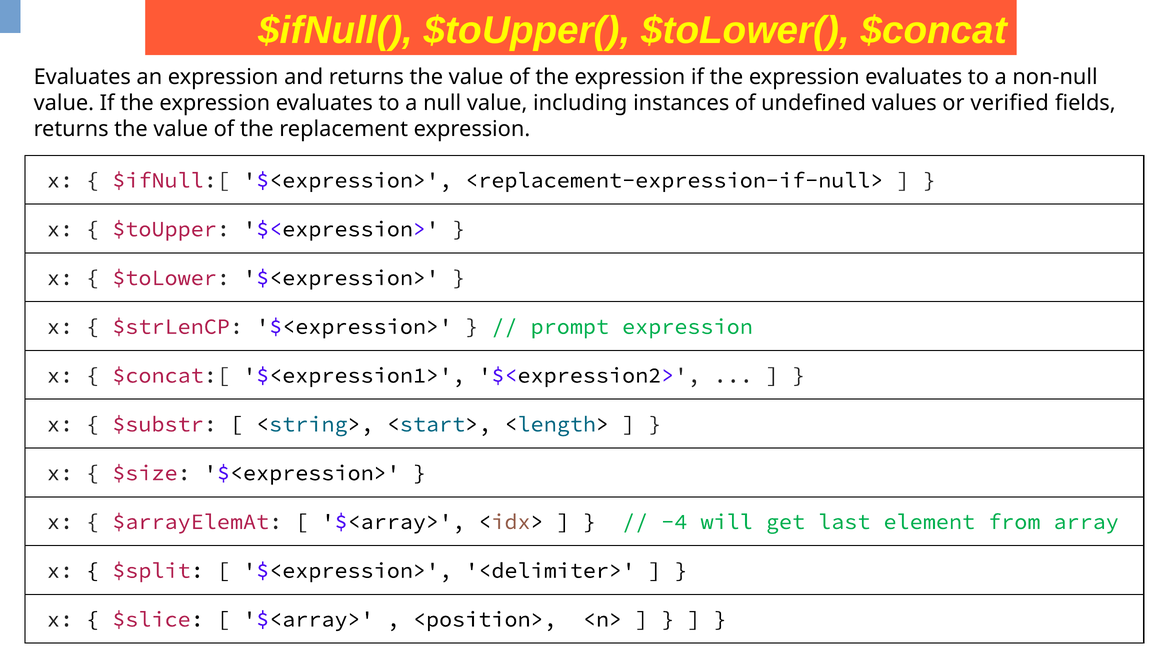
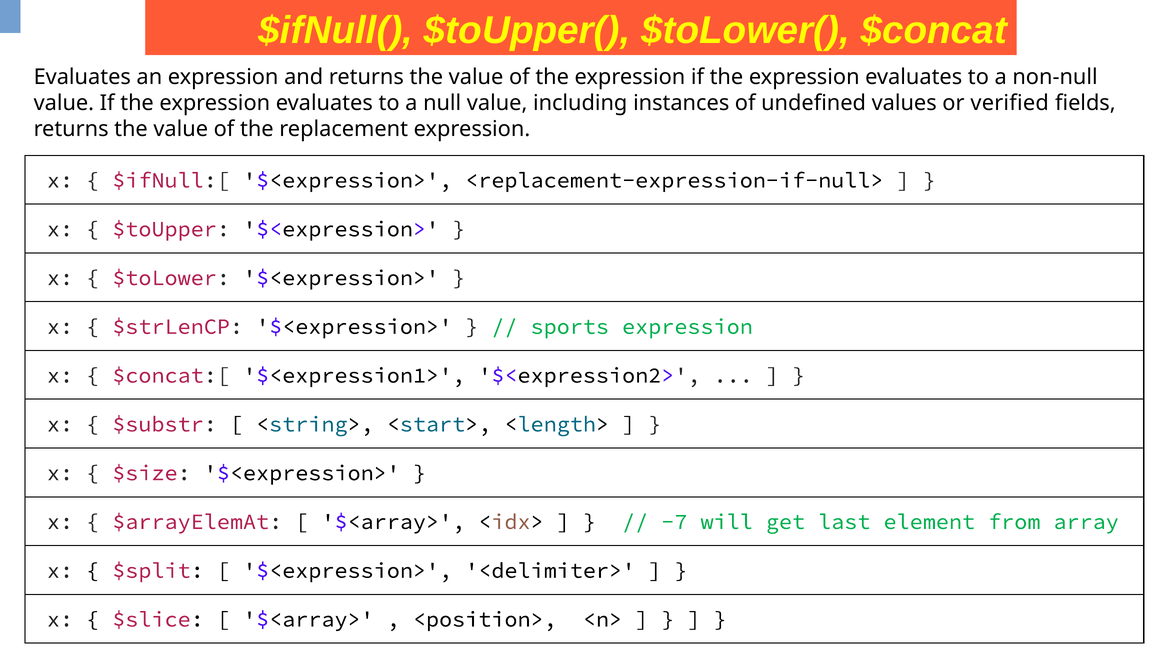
prompt: prompt -> sports (570, 326)
-4: -4 -> -7 (674, 521)
